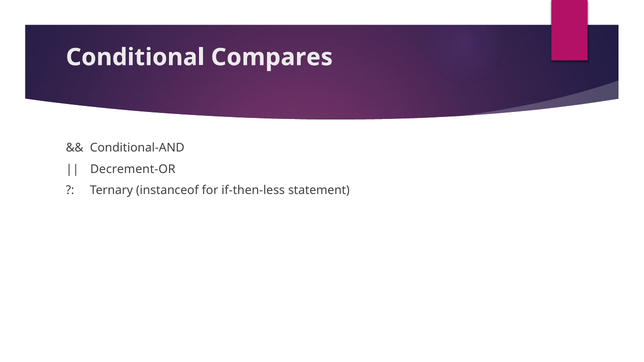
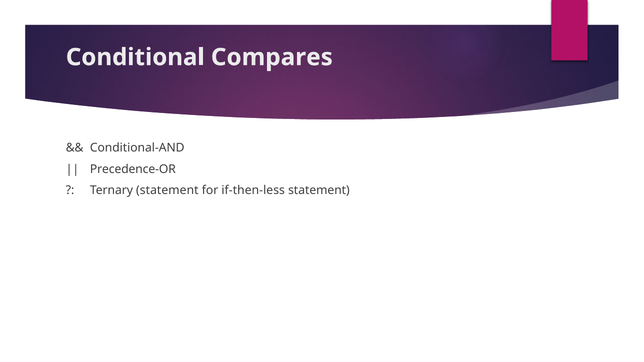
Decrement-OR: Decrement-OR -> Precedence-OR (133, 169)
Ternary instanceof: instanceof -> statement (167, 190)
